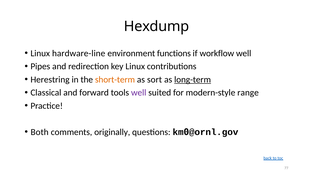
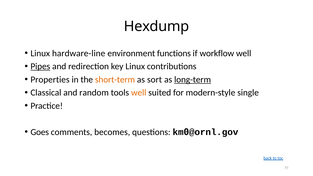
Pipes underline: none -> present (40, 66)
Herestring: Herestring -> Properties (50, 80)
forward: forward -> random (94, 93)
well colour: purple -> orange (139, 93)
range: range -> single (248, 93)
Both: Both -> Goes (40, 132)
originally: originally -> becomes (112, 132)
